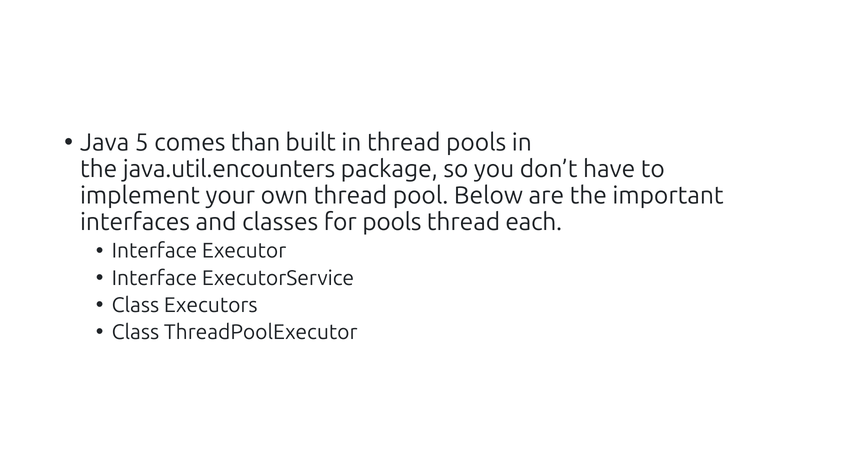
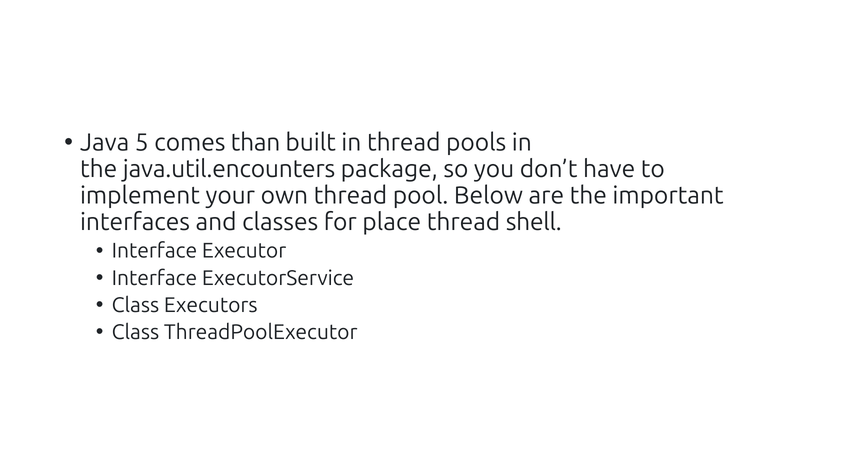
for pools: pools -> place (392, 222)
each: each -> shell (534, 222)
